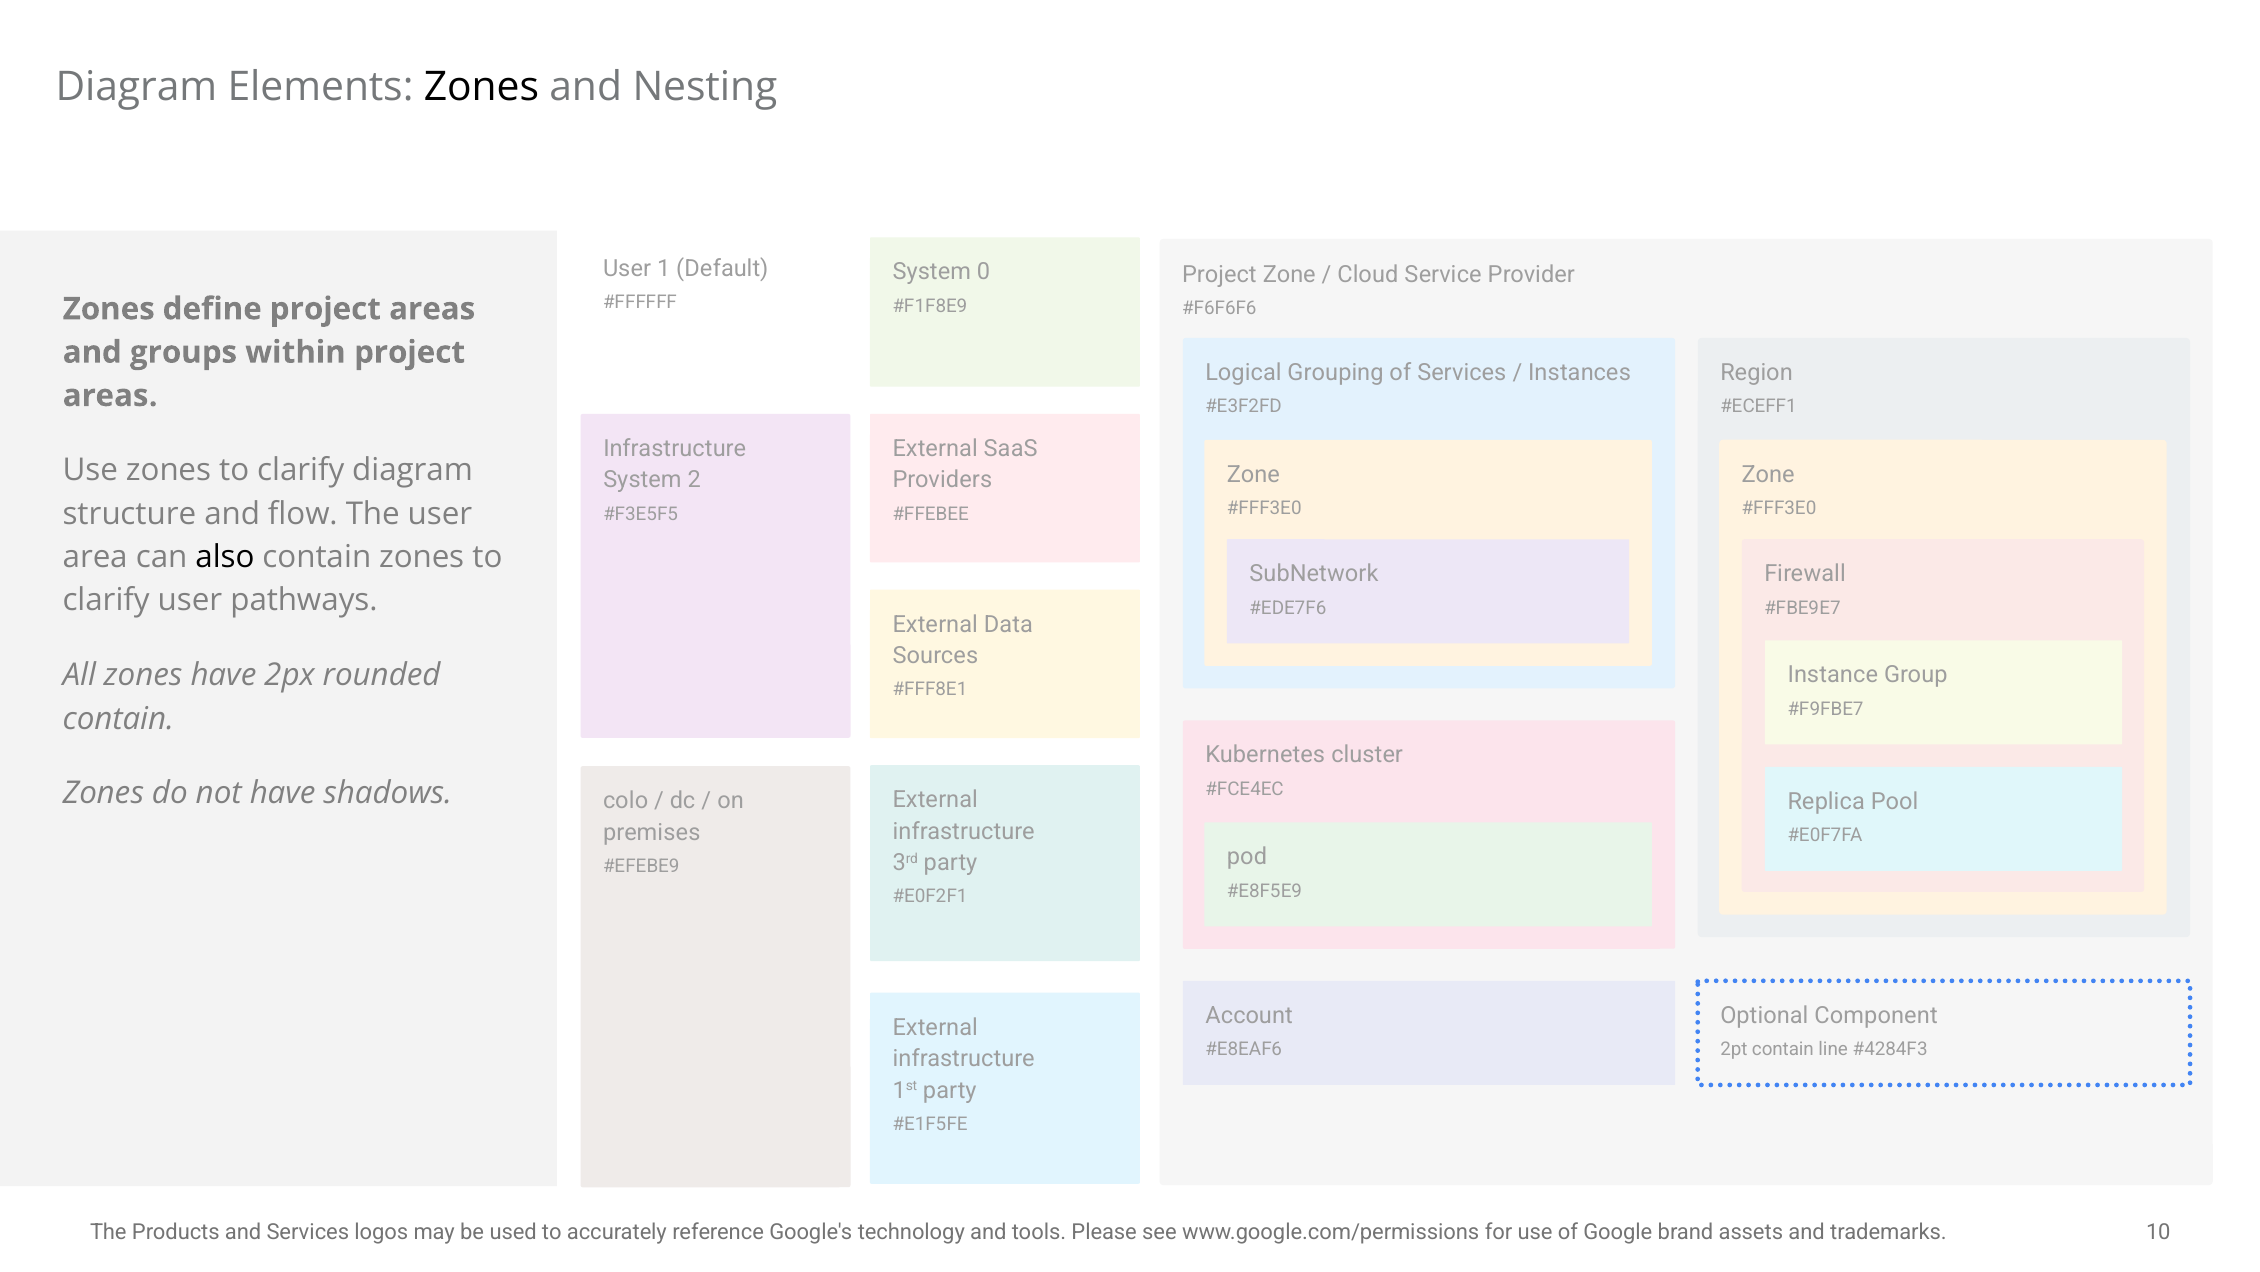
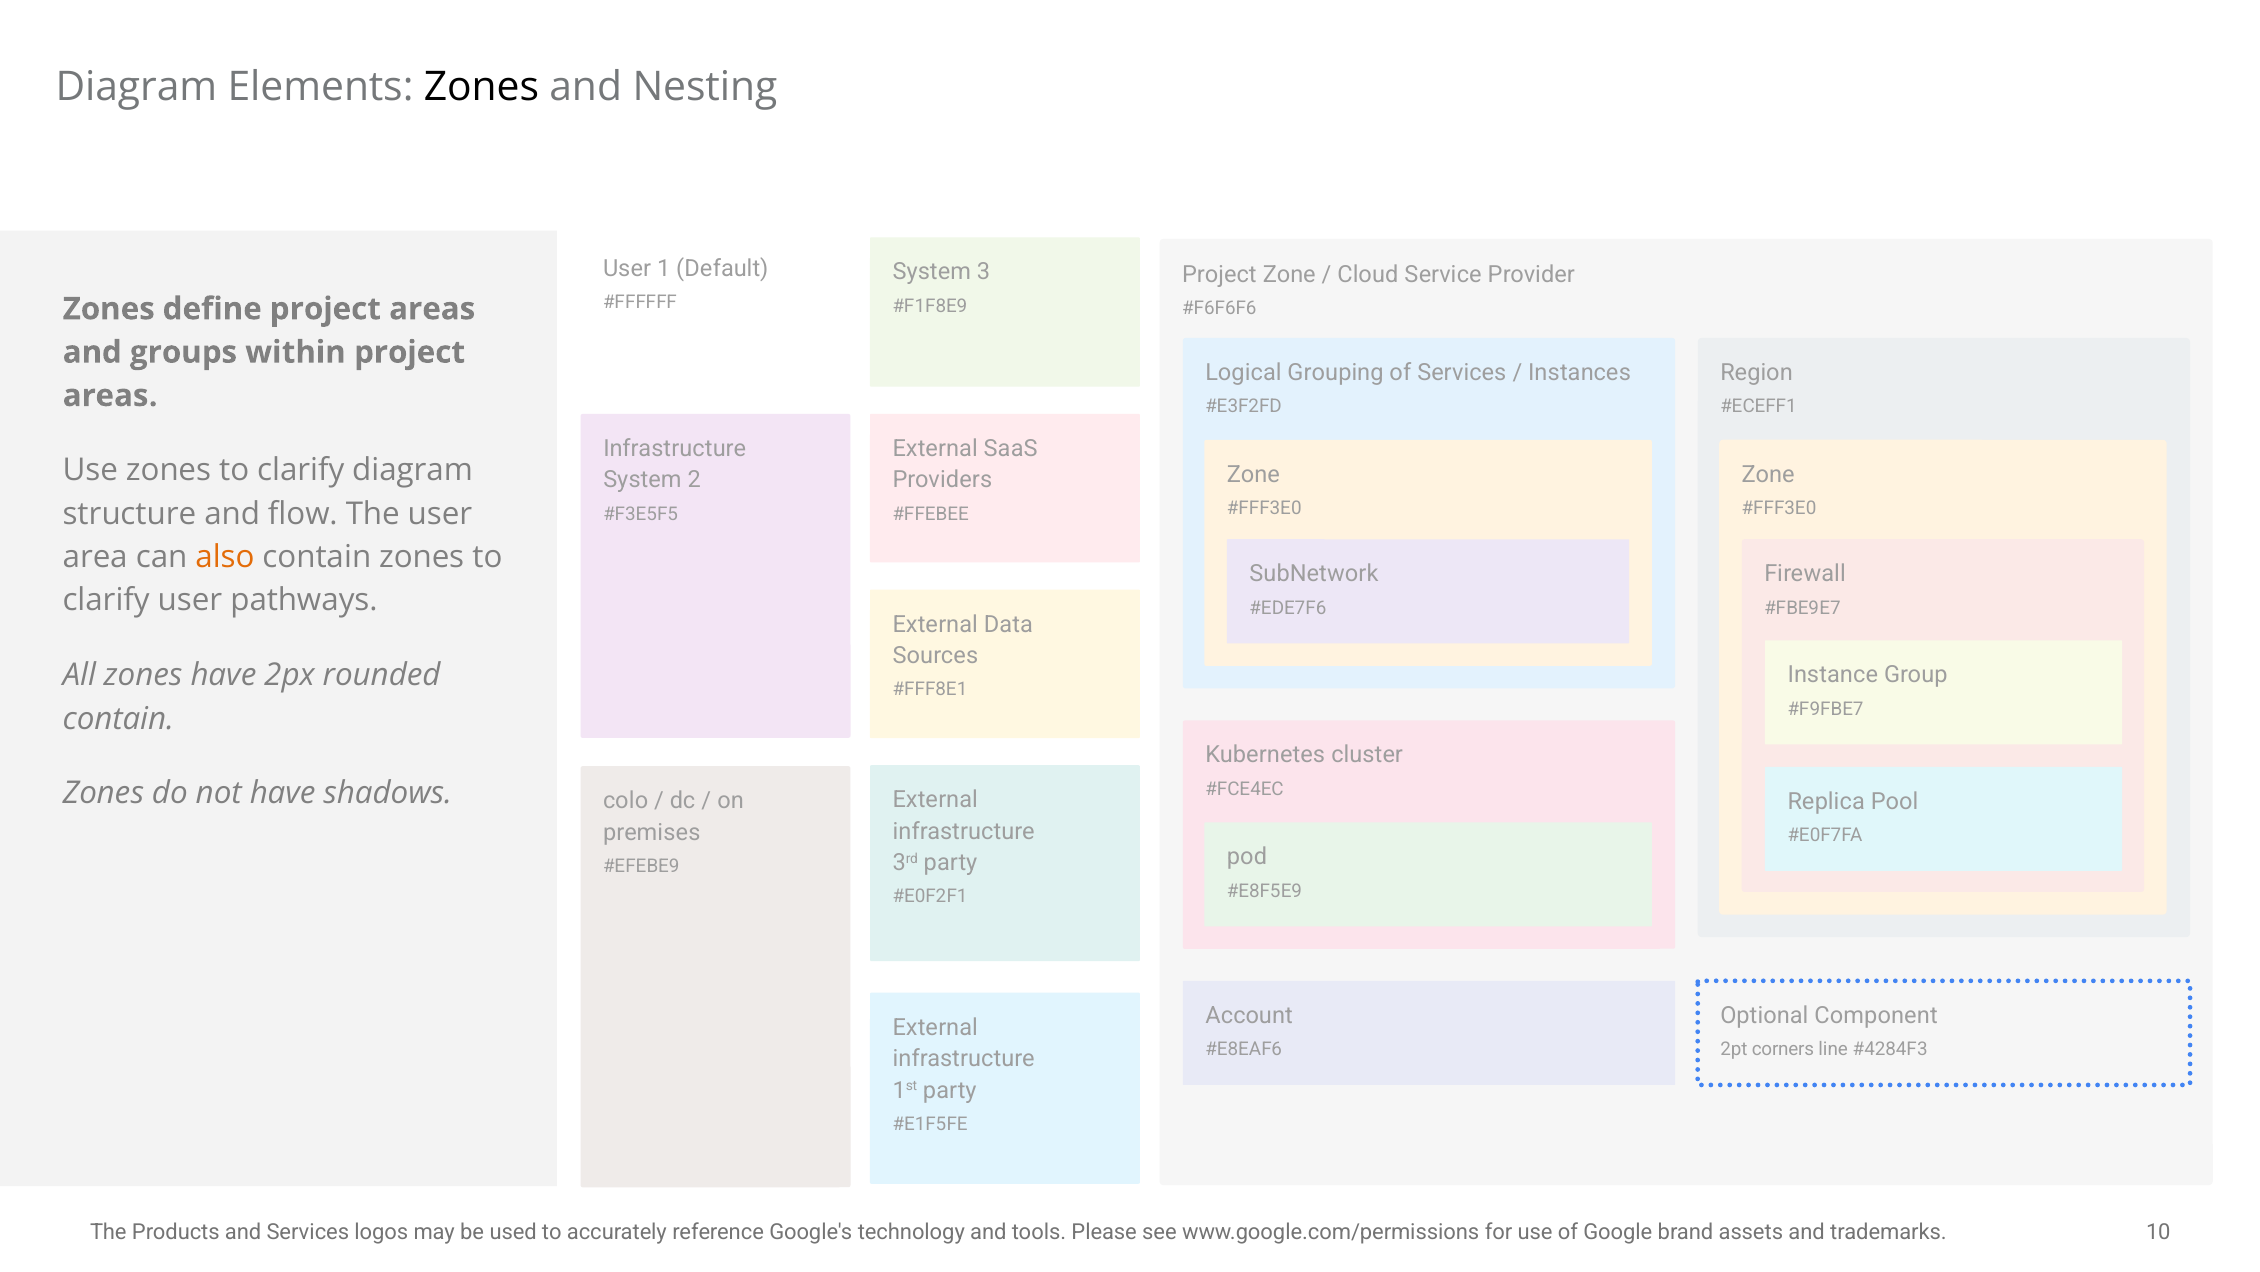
0: 0 -> 3 (984, 272)
also colour: black -> orange (225, 557)
2pt contain: contain -> corners (1783, 1049)
